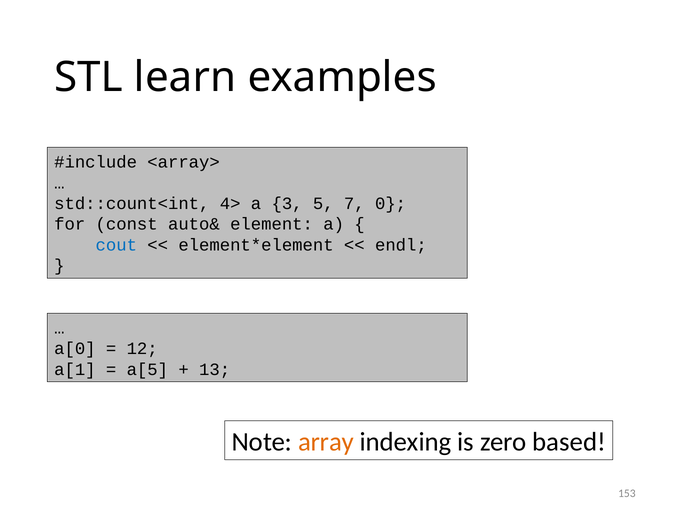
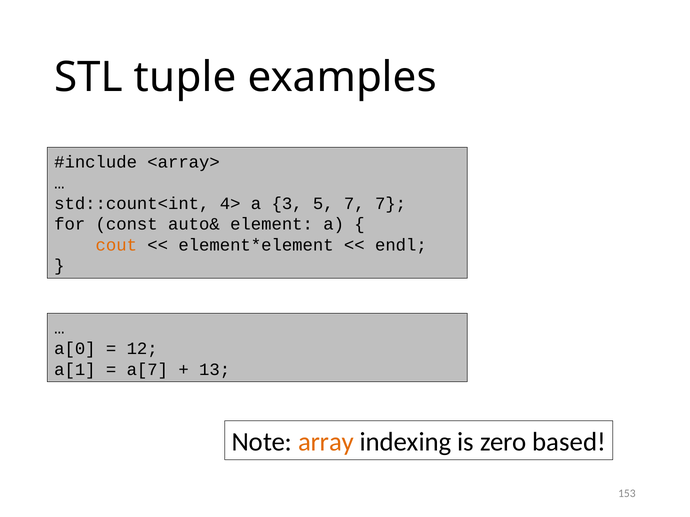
learn: learn -> tuple (185, 77)
7 0: 0 -> 7 (391, 204)
cout colour: blue -> orange (116, 245)
a[5: a[5 -> a[7 (147, 370)
